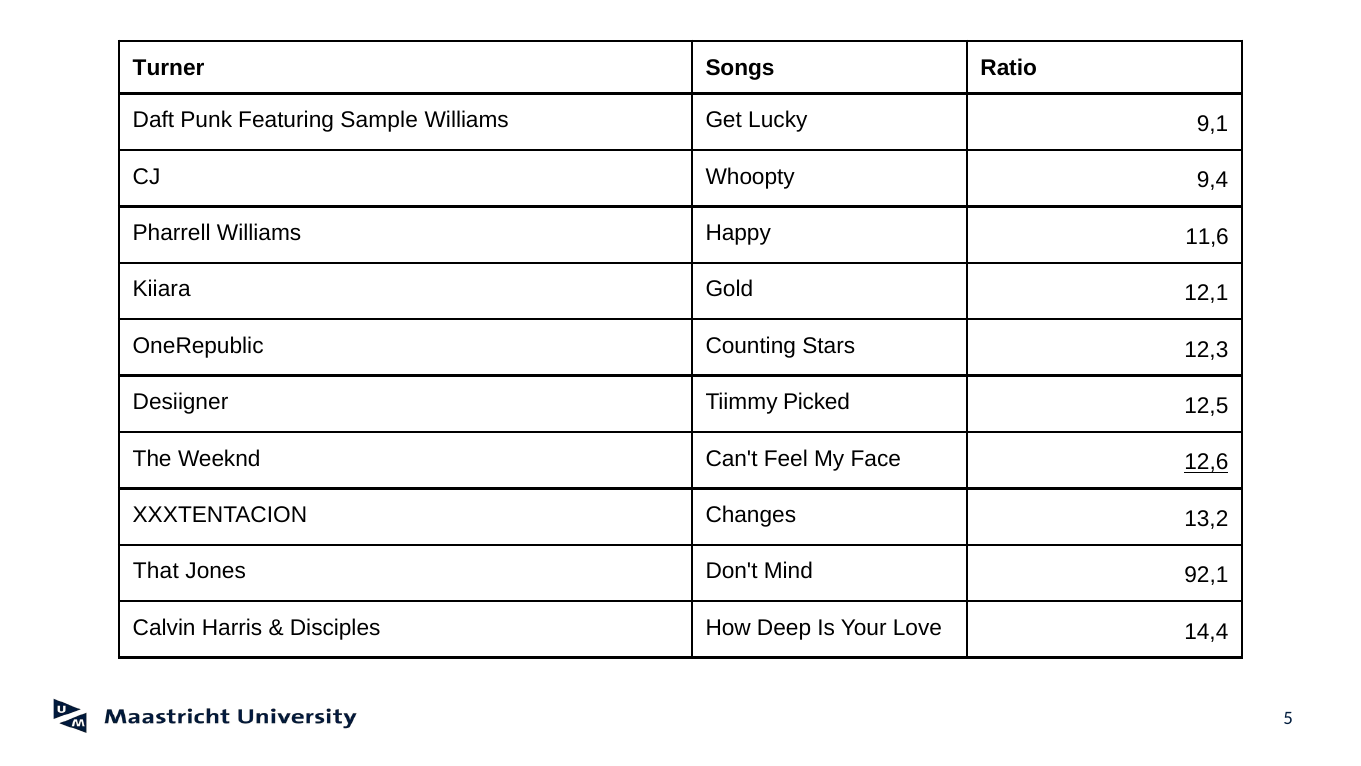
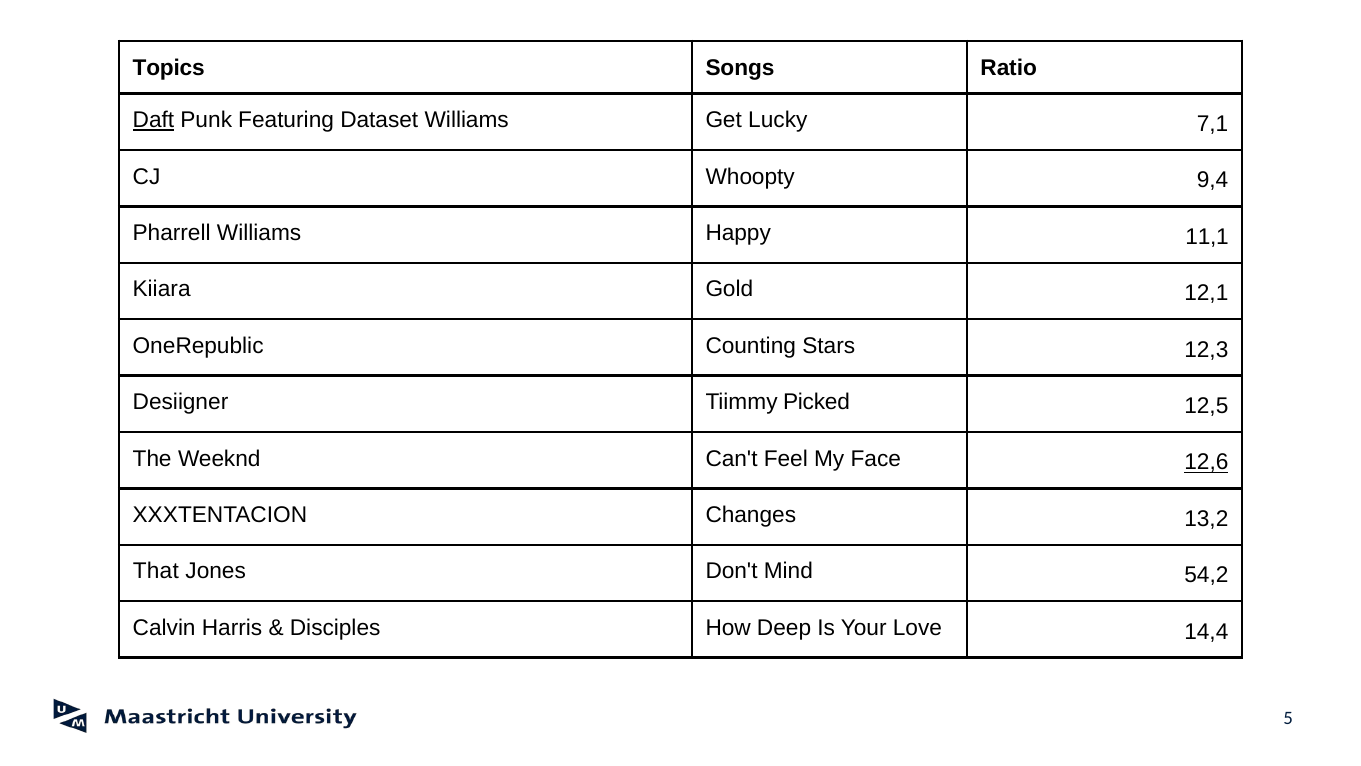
Turner: Turner -> Topics (169, 68)
Daft underline: none -> present (153, 120)
Sample: Sample -> Dataset (379, 120)
9,1: 9,1 -> 7,1 (1213, 124)
11,6: 11,6 -> 11,1 (1207, 237)
92,1: 92,1 -> 54,2 (1206, 575)
